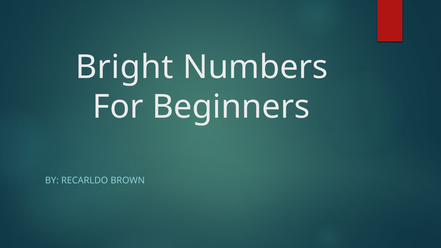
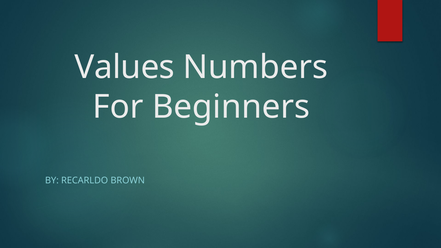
Bright: Bright -> Values (125, 67)
